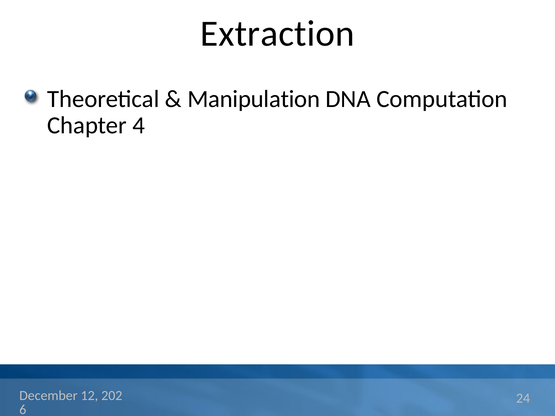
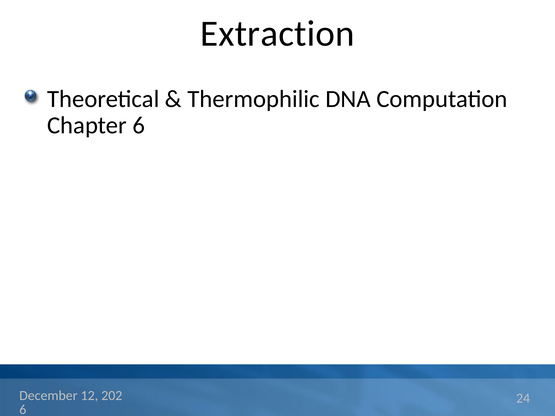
Manipulation: Manipulation -> Thermophilic (254, 99)
Chapter 4: 4 -> 6 (139, 126)
